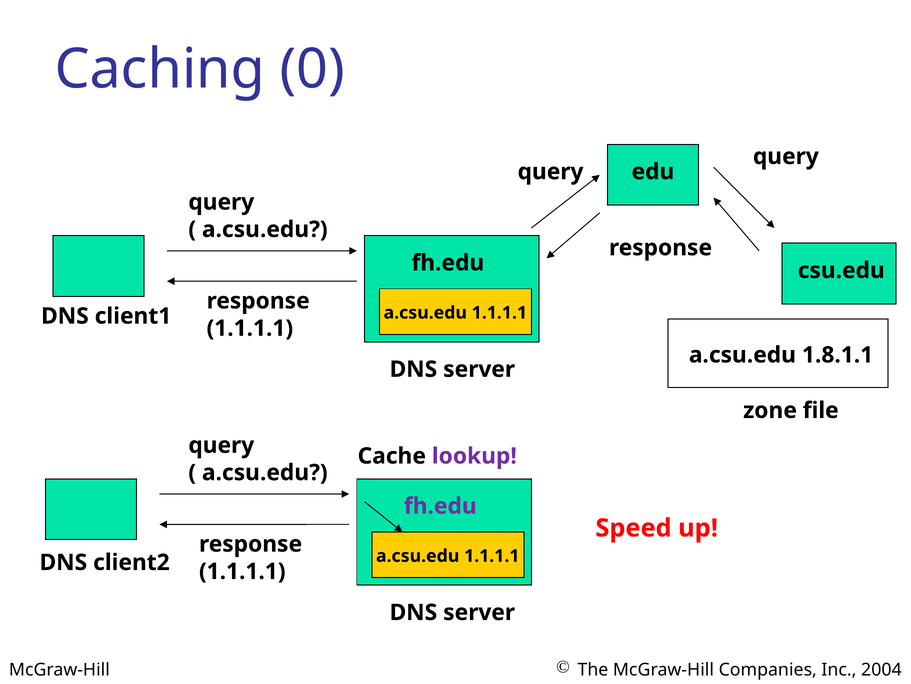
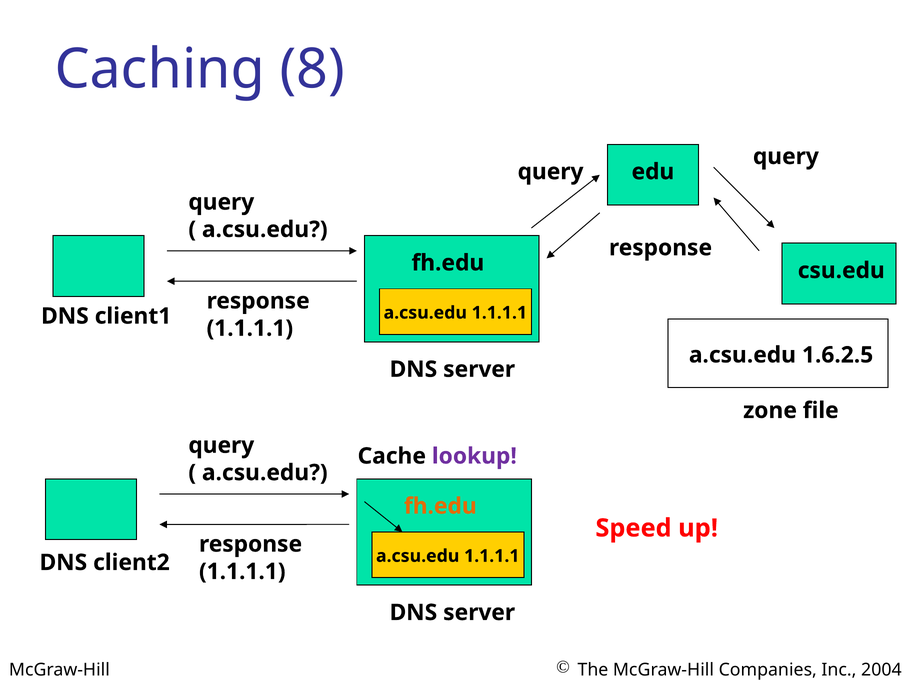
0: 0 -> 8 (312, 69)
1.8.1.1: 1.8.1.1 -> 1.6.2.5 (838, 355)
fh.edu colour: purple -> orange (440, 506)
